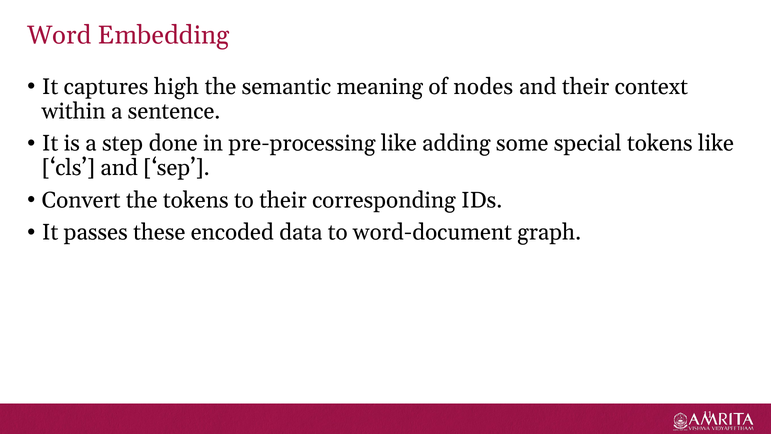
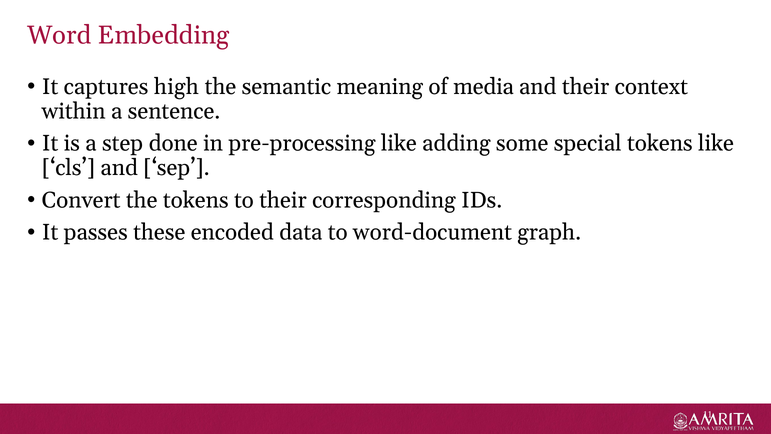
nodes: nodes -> media (484, 87)
